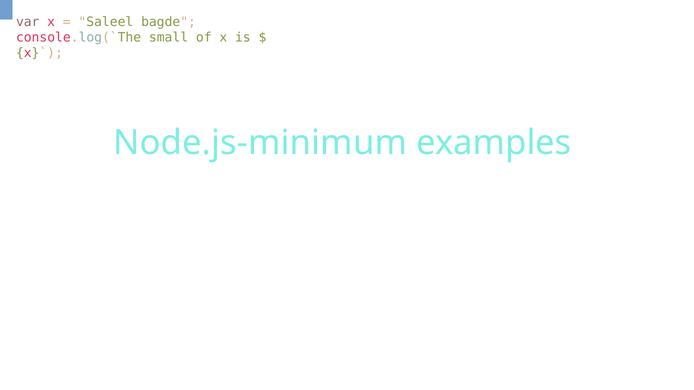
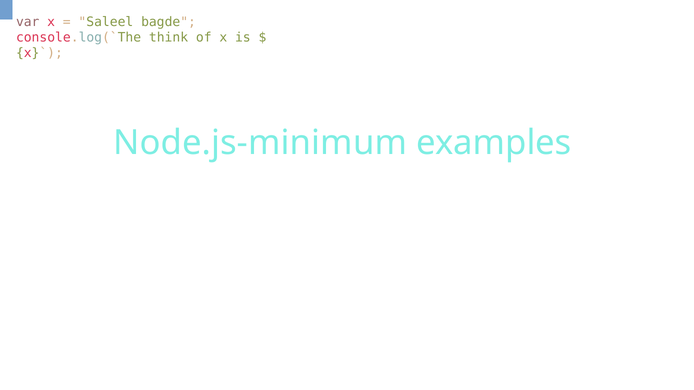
small: small -> think (169, 38)
